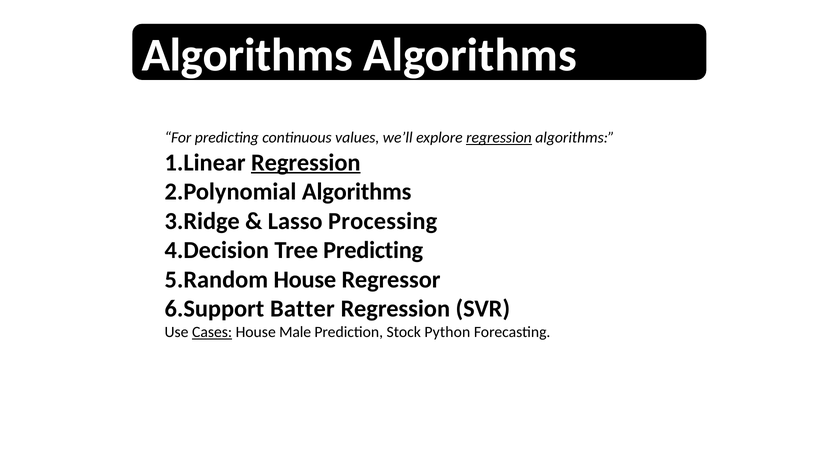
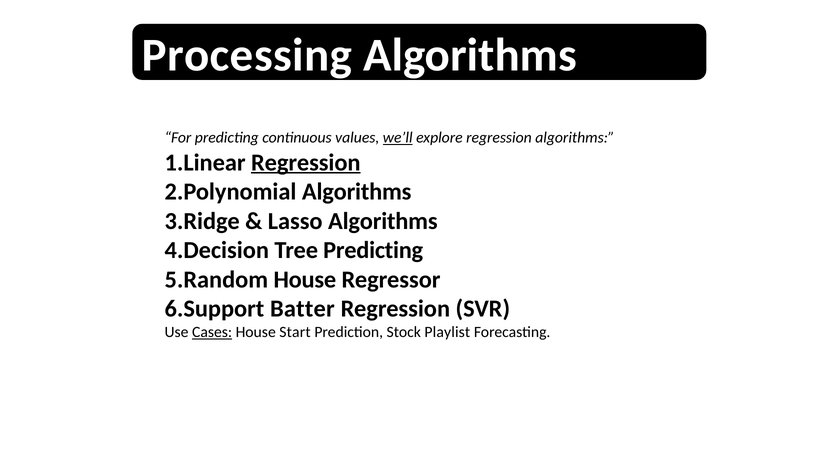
Algorithms: Algorithms -> Processing (247, 55)
we’ll underline: none -> present (398, 138)
regression underline: present -> none (499, 138)
Lasso Processing: Processing -> Algorithms (383, 221)
Male: Male -> Start (295, 332)
Python: Python -> Playlist (447, 332)
